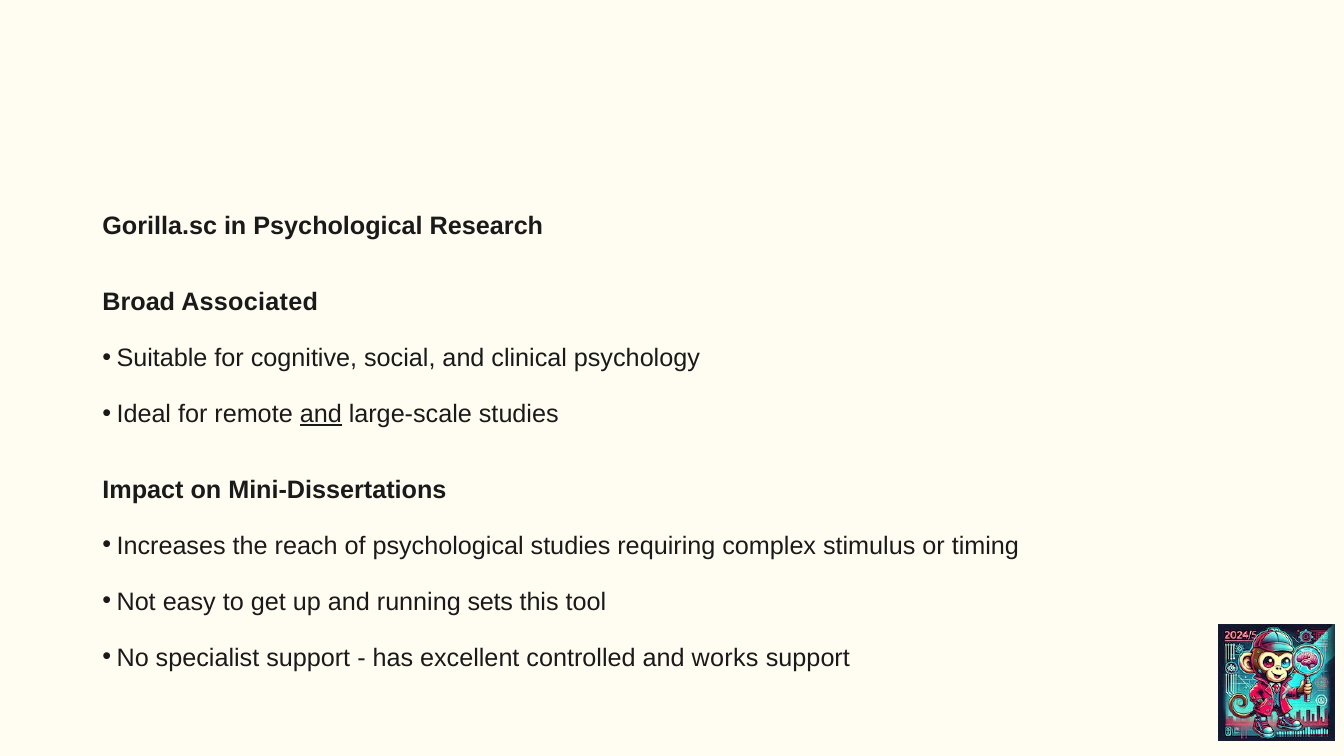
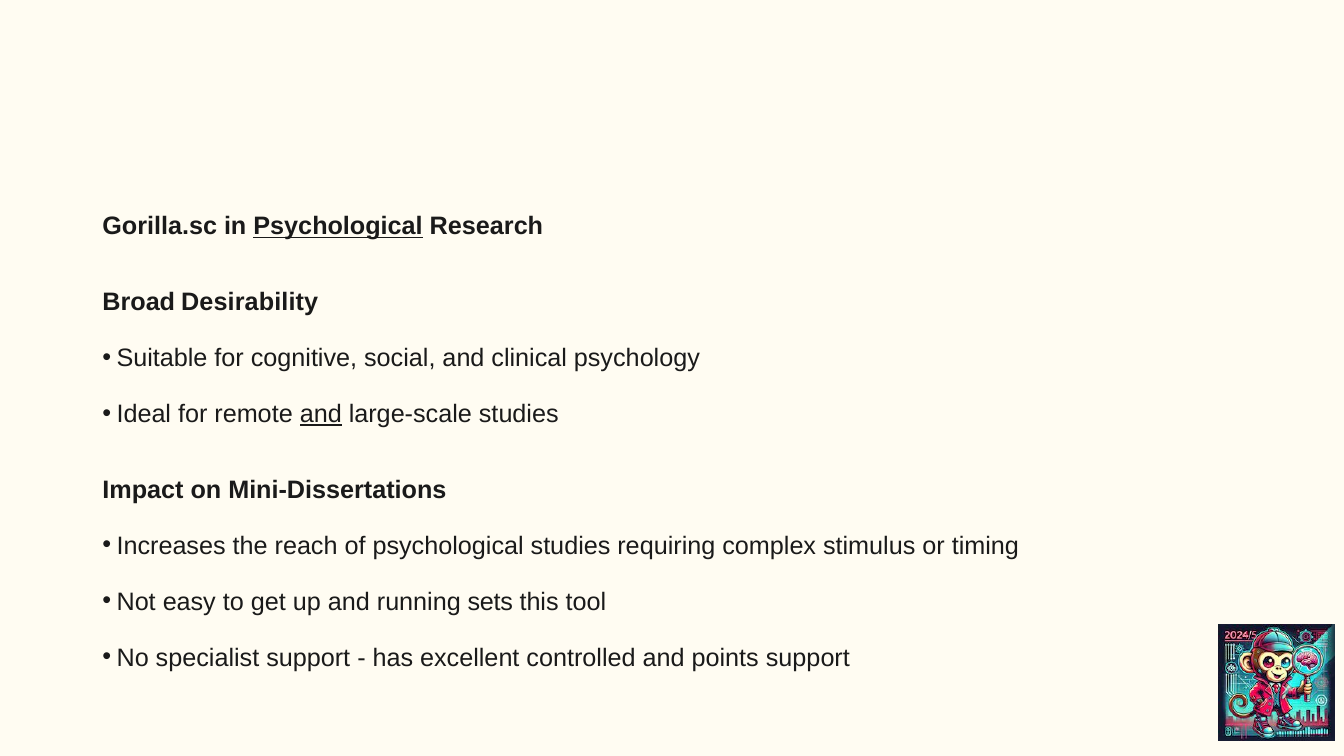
Psychological underline: none -> present (338, 227)
Associated: Associated -> Desirability (250, 302)
works: works -> points (725, 658)
